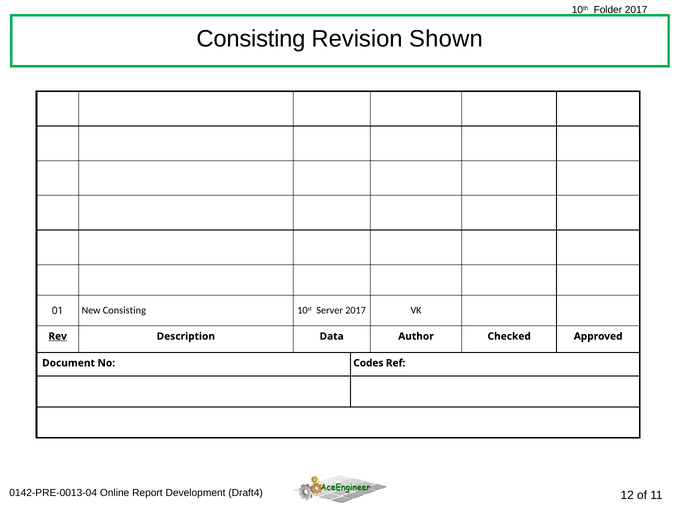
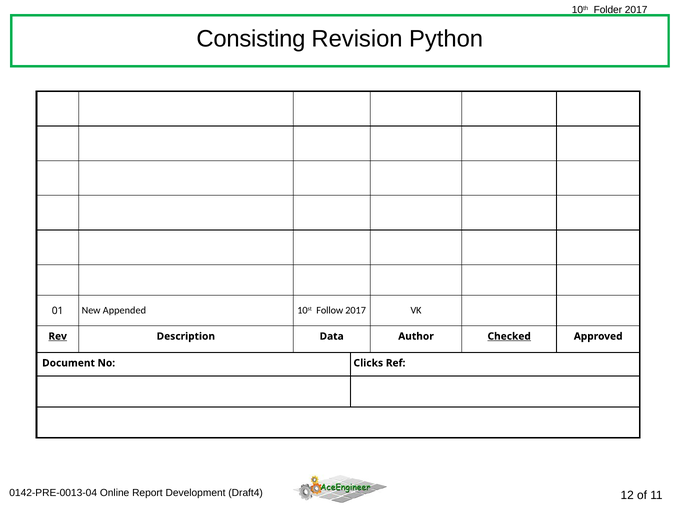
Shown: Shown -> Python (446, 39)
New Consisting: Consisting -> Appended (124, 311)
Server: Server -> Follow (330, 311)
Checked underline: none -> present (509, 336)
Codes: Codes -> Clicks (368, 363)
